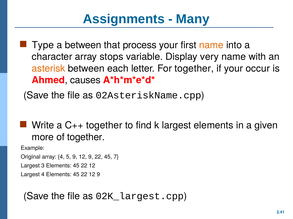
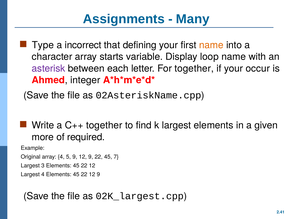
a between: between -> incorrect (83, 45)
process: process -> defining (140, 45)
stops: stops -> starts (112, 57)
very: very -> loop (209, 57)
asterisk colour: orange -> purple (48, 69)
causes: causes -> integer (85, 80)
of together: together -> required (86, 138)
